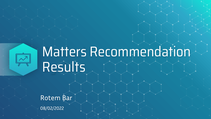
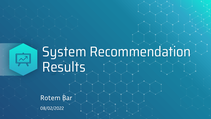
Matters: Matters -> System (64, 52)
